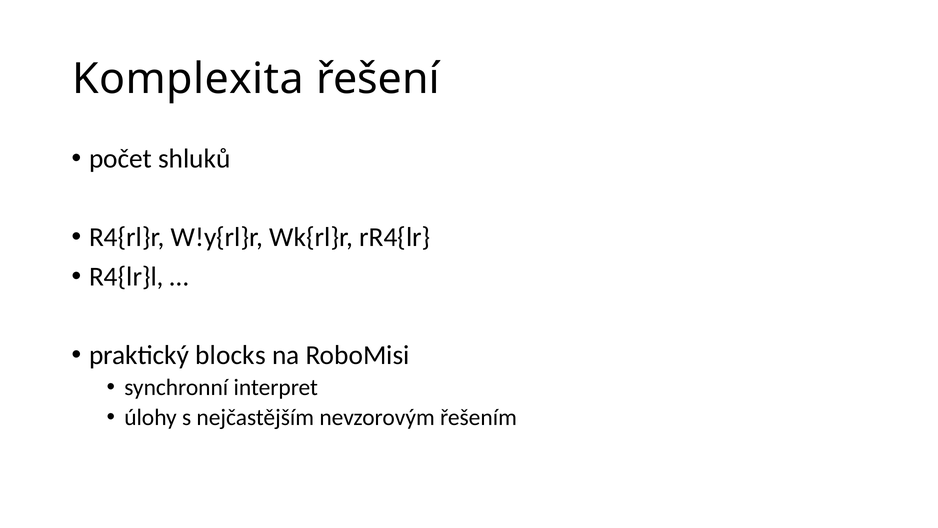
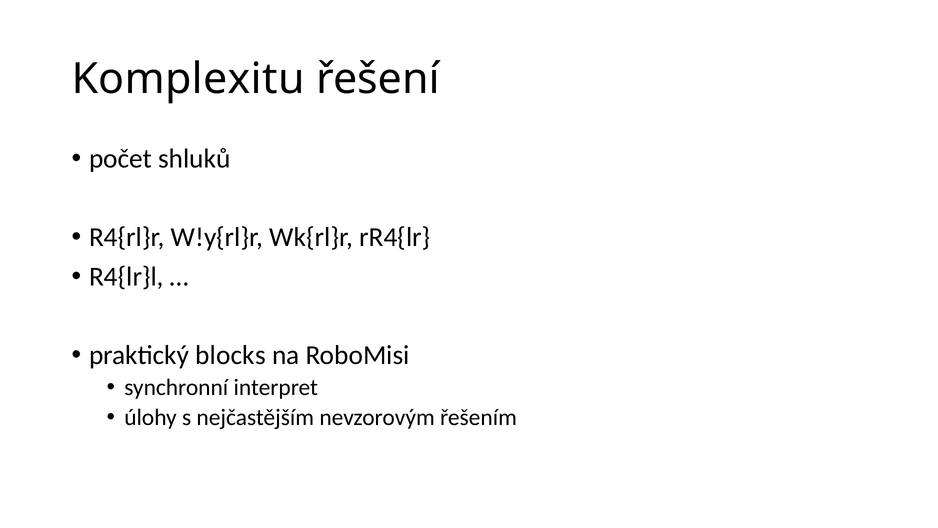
Komplexita: Komplexita -> Komplexitu (188, 79)
